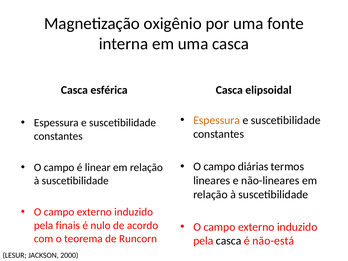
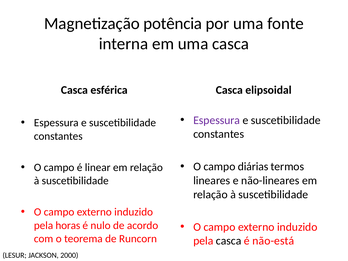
oxigênio: oxigênio -> potência (173, 24)
Espessura colour: orange -> purple (217, 120)
finais: finais -> horas (68, 225)
